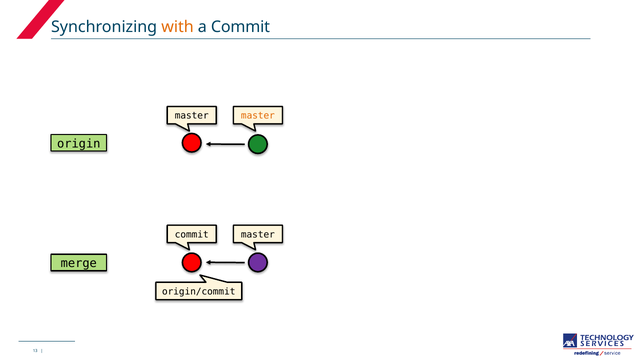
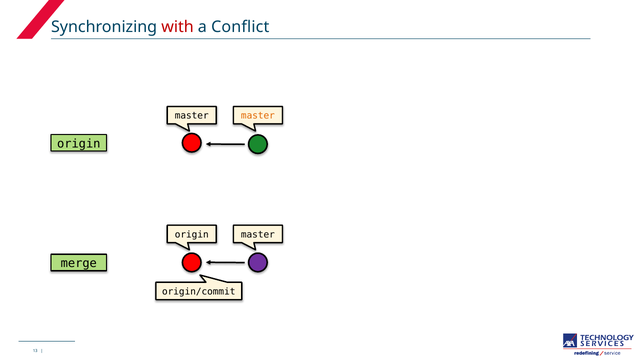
with colour: orange -> red (178, 27)
a Commit: Commit -> Conflict (240, 27)
commit: commit -> origin (192, 235)
